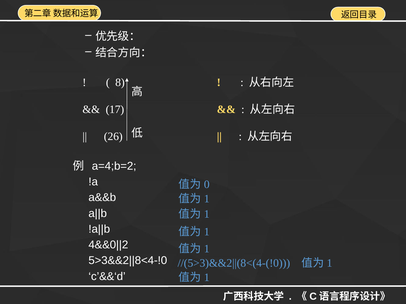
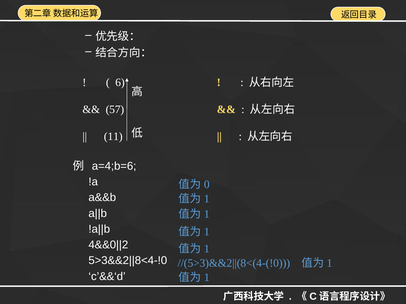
8: 8 -> 6 (120, 83)
17: 17 -> 57 (115, 110)
26: 26 -> 11 (113, 137)
a=4;b=2: a=4;b=2 -> a=4;b=6 (114, 166)
